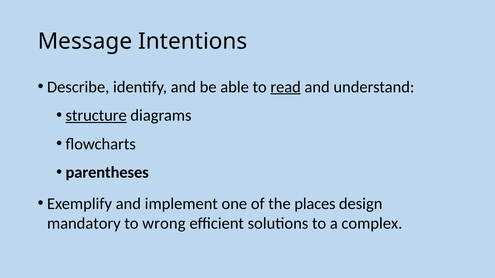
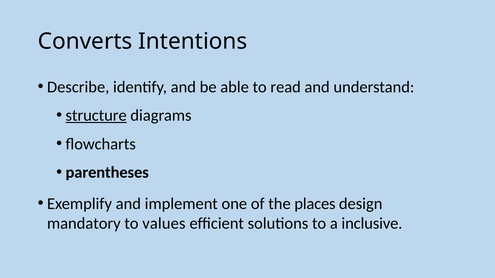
Message: Message -> Converts (85, 42)
read underline: present -> none (286, 87)
wrong: wrong -> values (164, 224)
complex: complex -> inclusive (372, 224)
